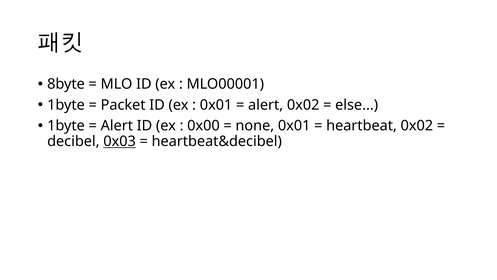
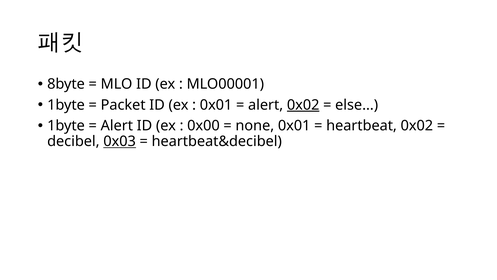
0x02 underline: none -> present (303, 105)
